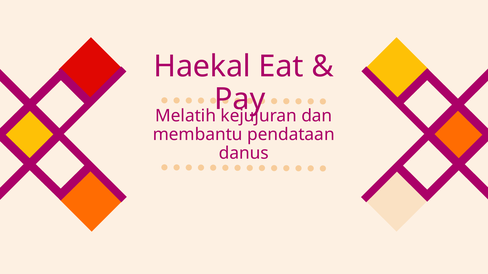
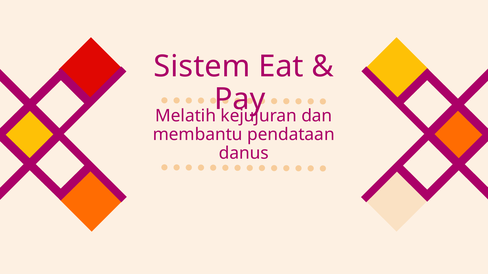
Haekal: Haekal -> Sistem (202, 66)
